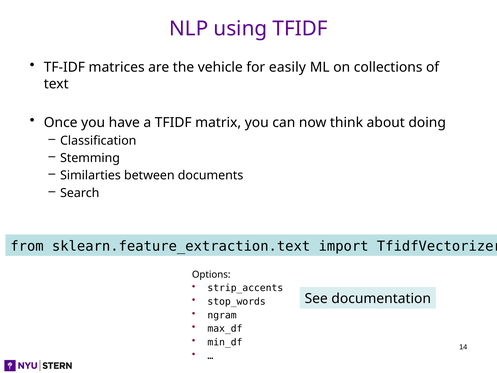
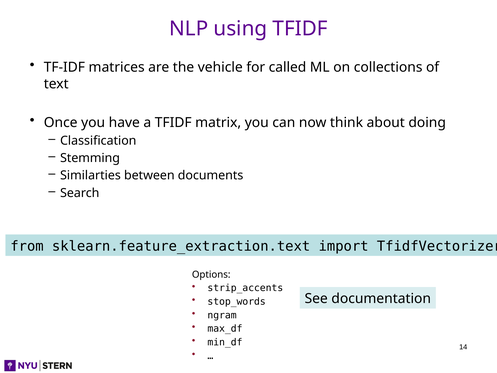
easily: easily -> called (288, 67)
